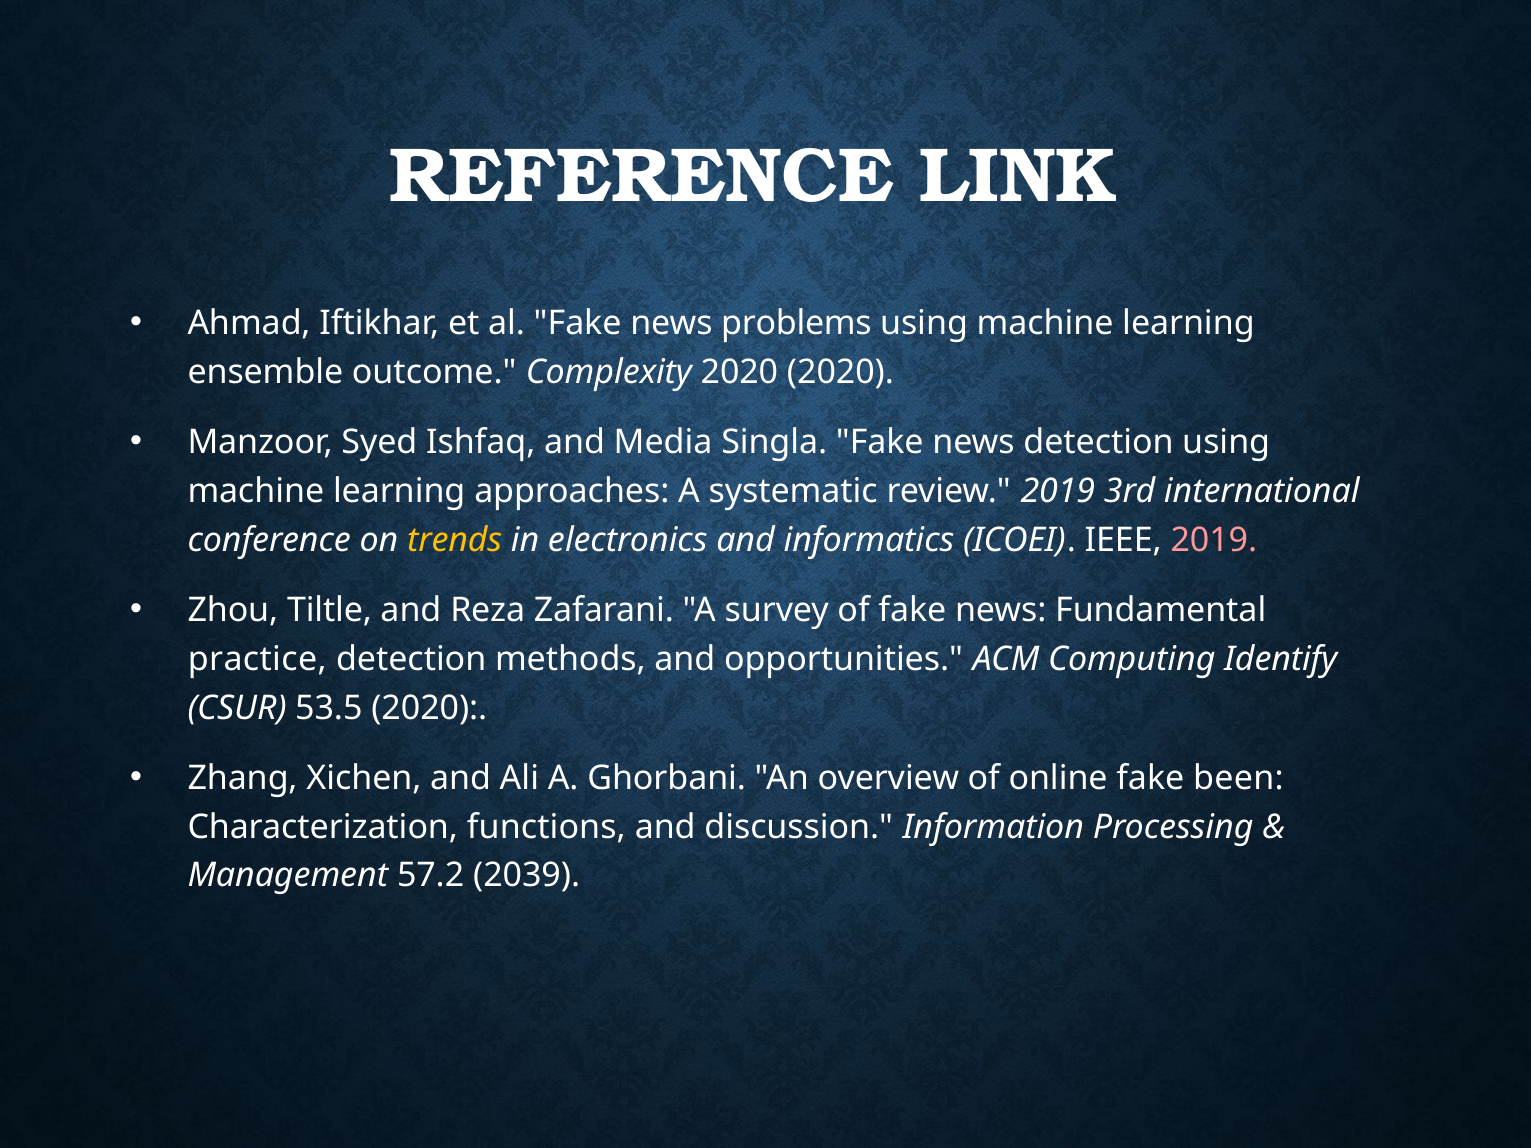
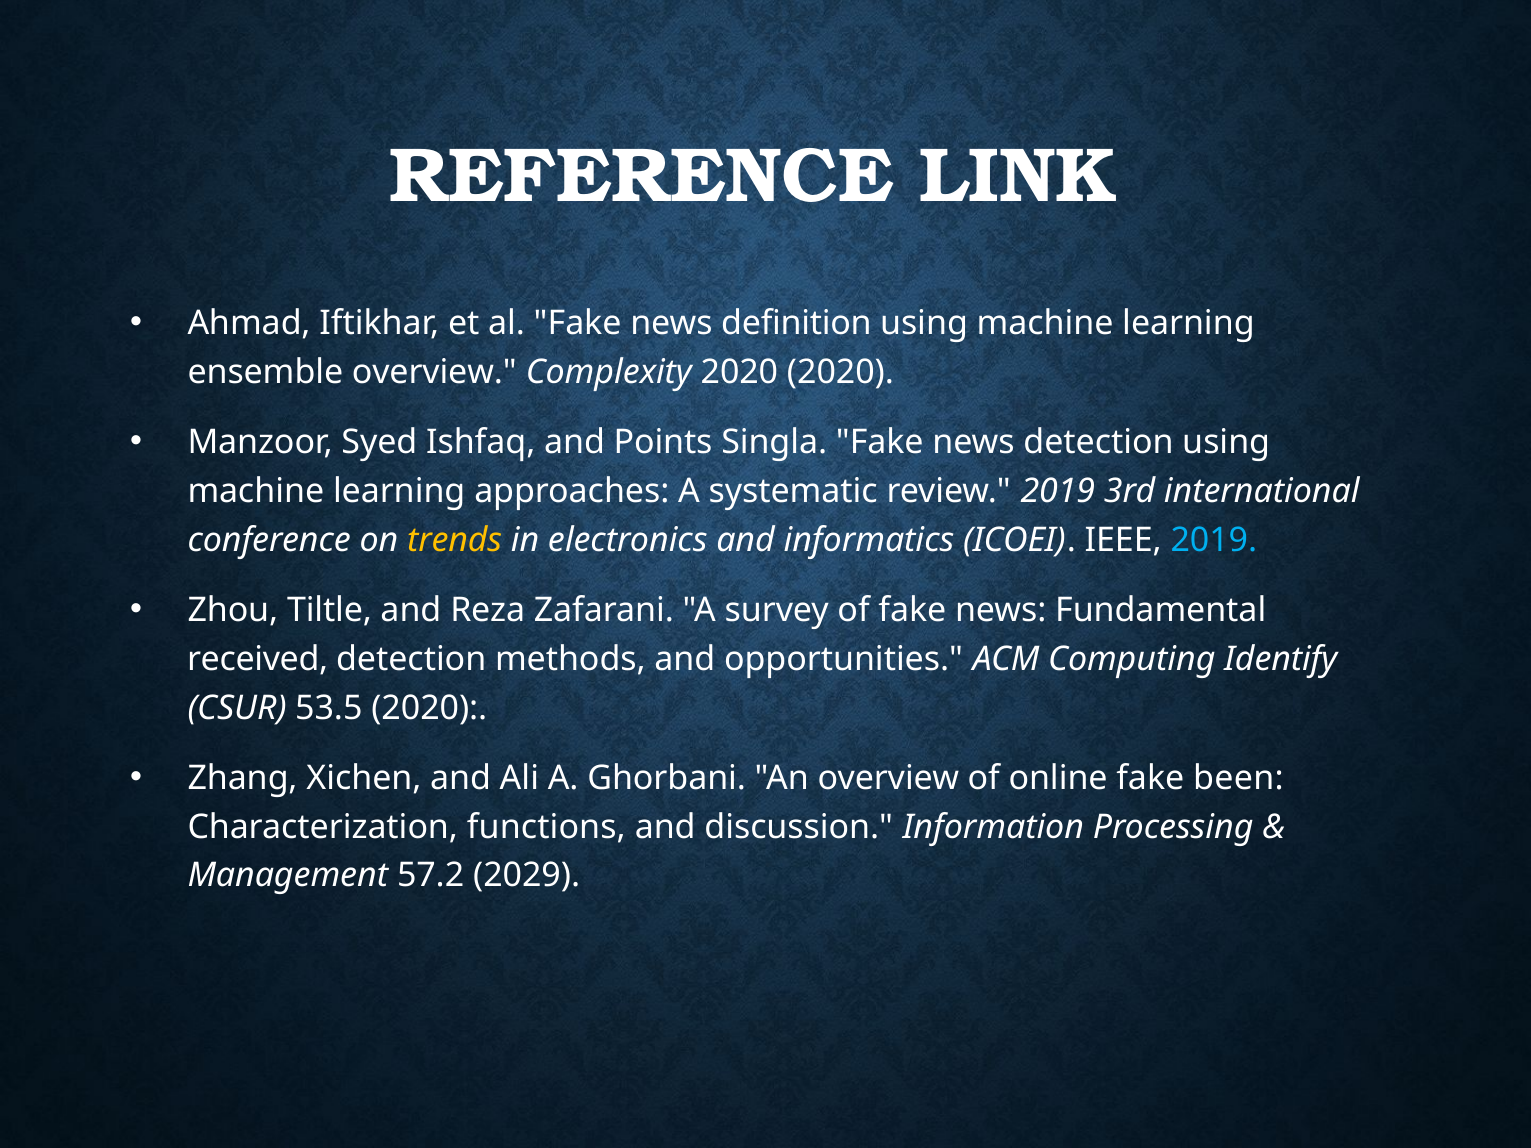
problems: problems -> definition (796, 323)
ensemble outcome: outcome -> overview (434, 372)
Media: Media -> Points (663, 442)
2019 colour: pink -> light blue (1214, 540)
practice: practice -> received (258, 659)
2039: 2039 -> 2029 (527, 876)
